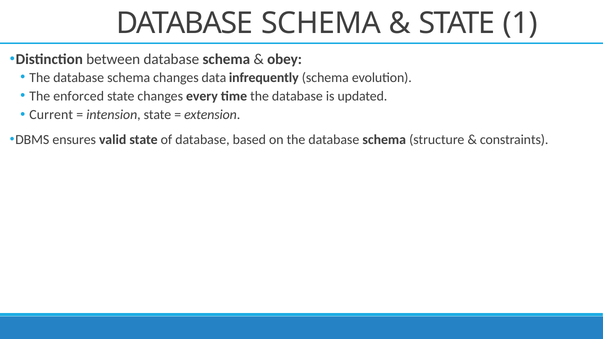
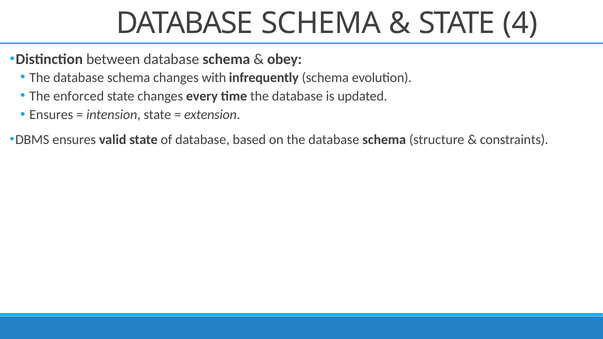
1: 1 -> 4 (520, 23)
data: data -> with (214, 78)
Current: Current -> Ensures (51, 115)
